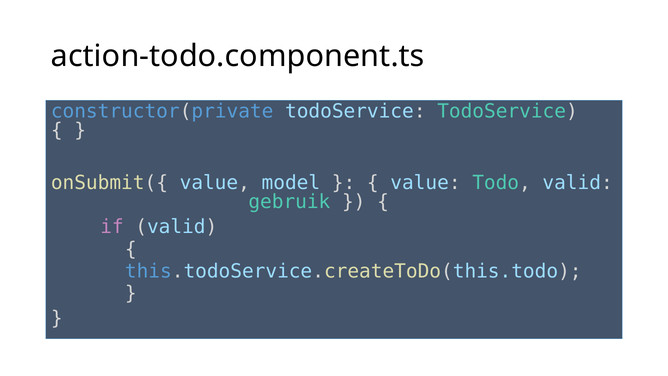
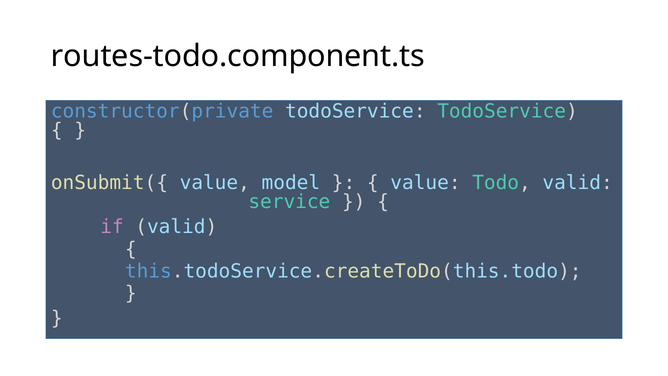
action-todo.component.ts: action-todo.component.ts -> routes-todo.component.ts (238, 56)
gebruik: gebruik -> service (289, 202)
